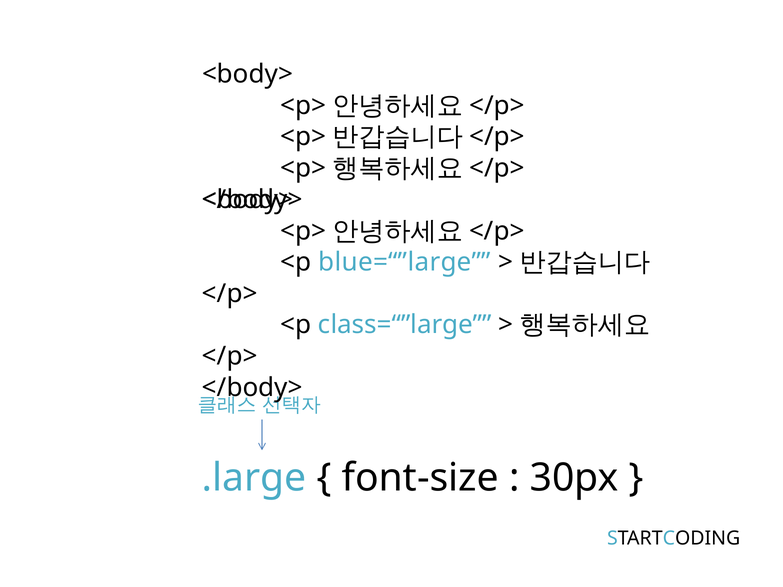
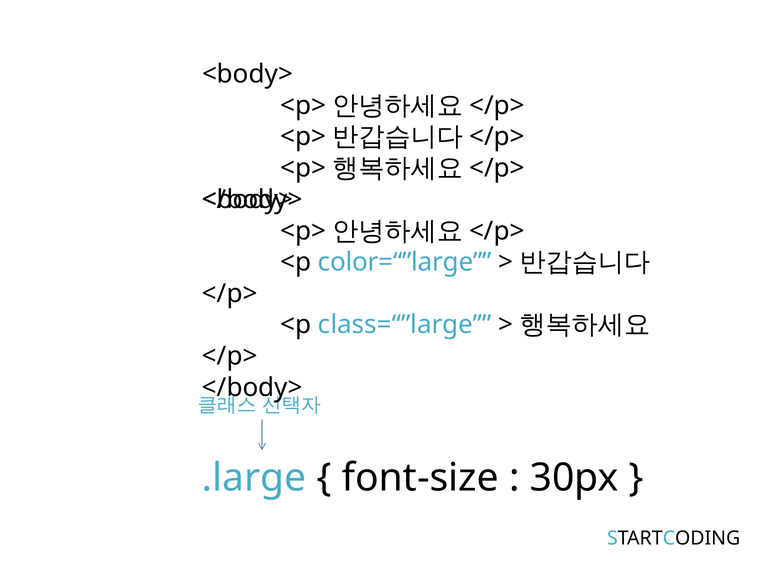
blue=“”large: blue=“”large -> color=“”large (405, 262)
